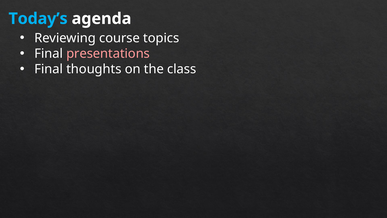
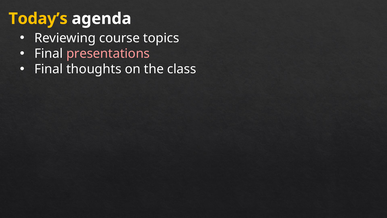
Today’s colour: light blue -> yellow (38, 19)
